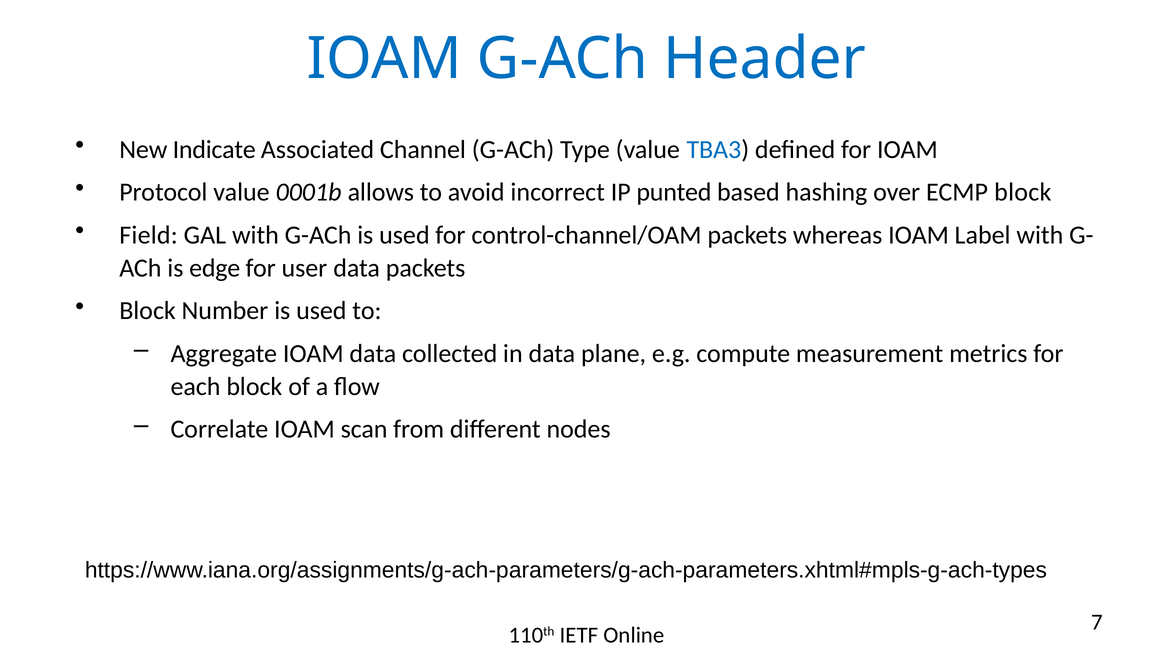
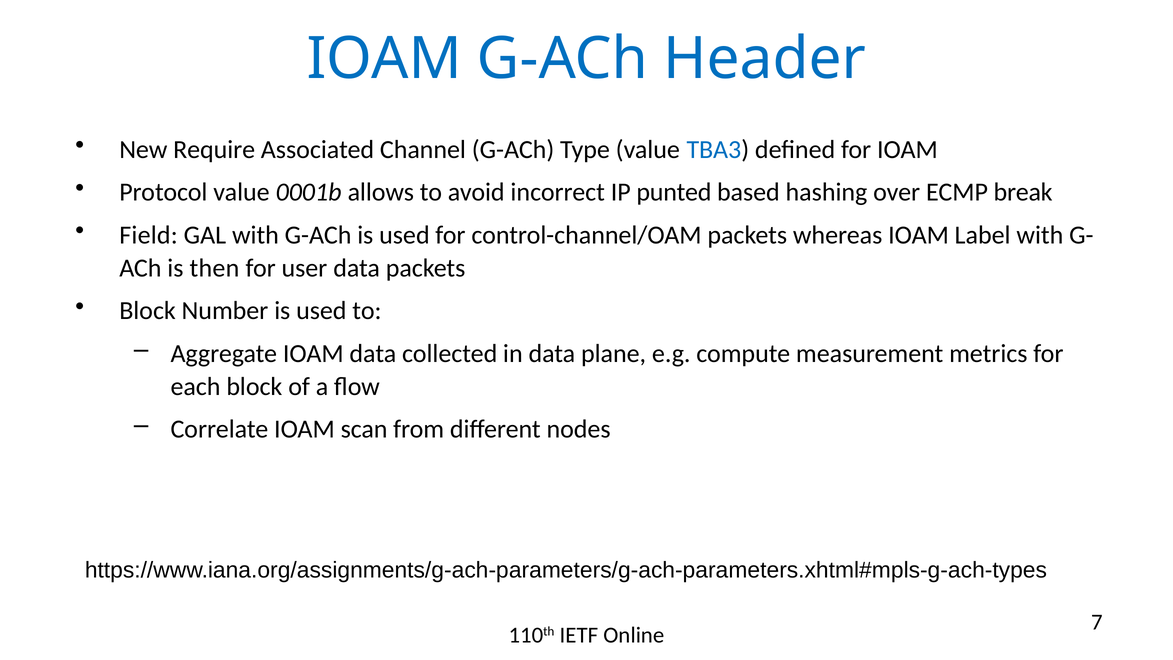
Indicate: Indicate -> Require (214, 150)
ECMP block: block -> break (1023, 192)
edge: edge -> then (214, 268)
